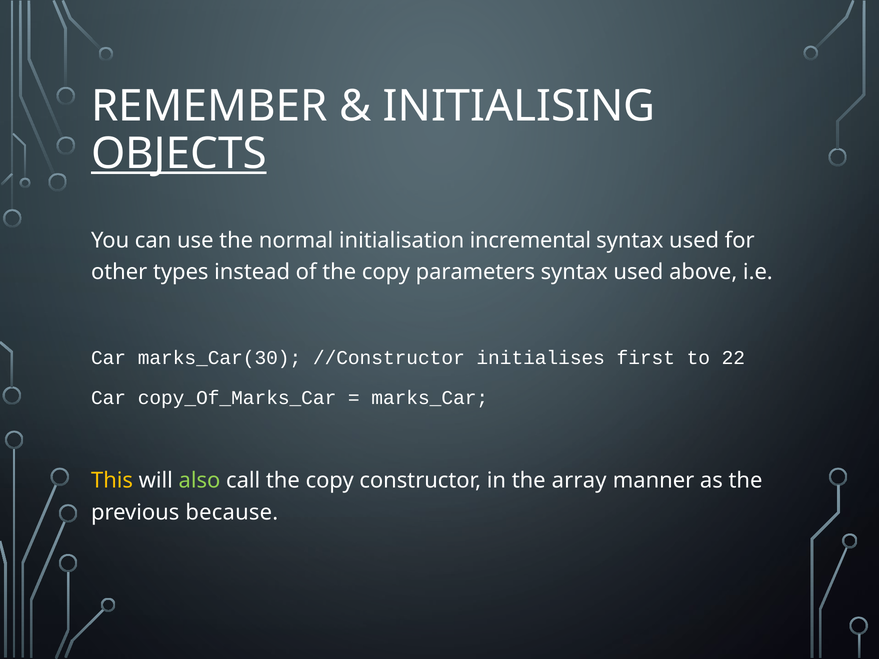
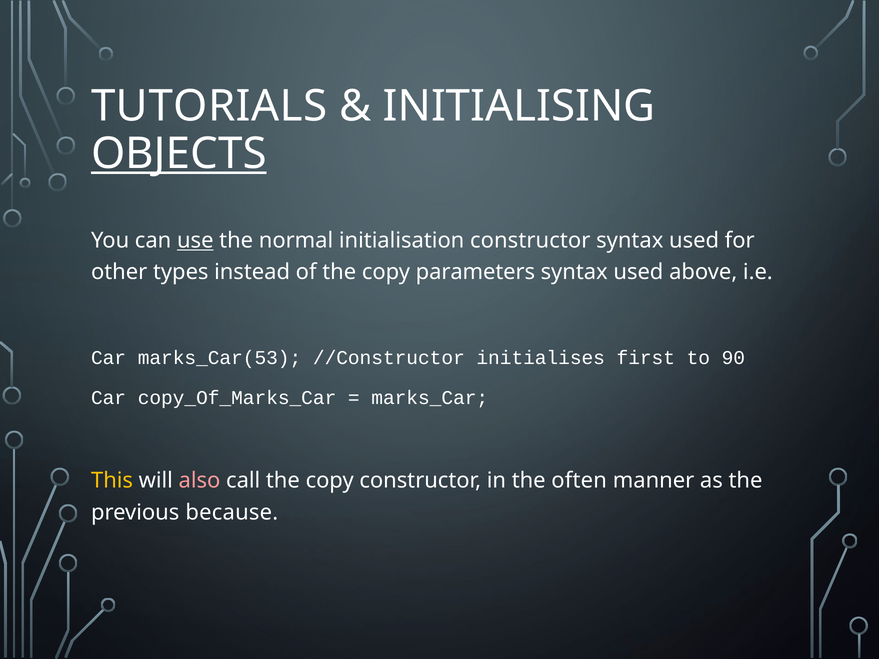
REMEMBER: REMEMBER -> TUTORIALS (209, 106)
use underline: none -> present (195, 241)
initialisation incremental: incremental -> constructor (530, 241)
marks_Car(30: marks_Car(30 -> marks_Car(53 (220, 358)
22: 22 -> 90 (733, 358)
also colour: light green -> pink (200, 481)
array: array -> often (579, 481)
